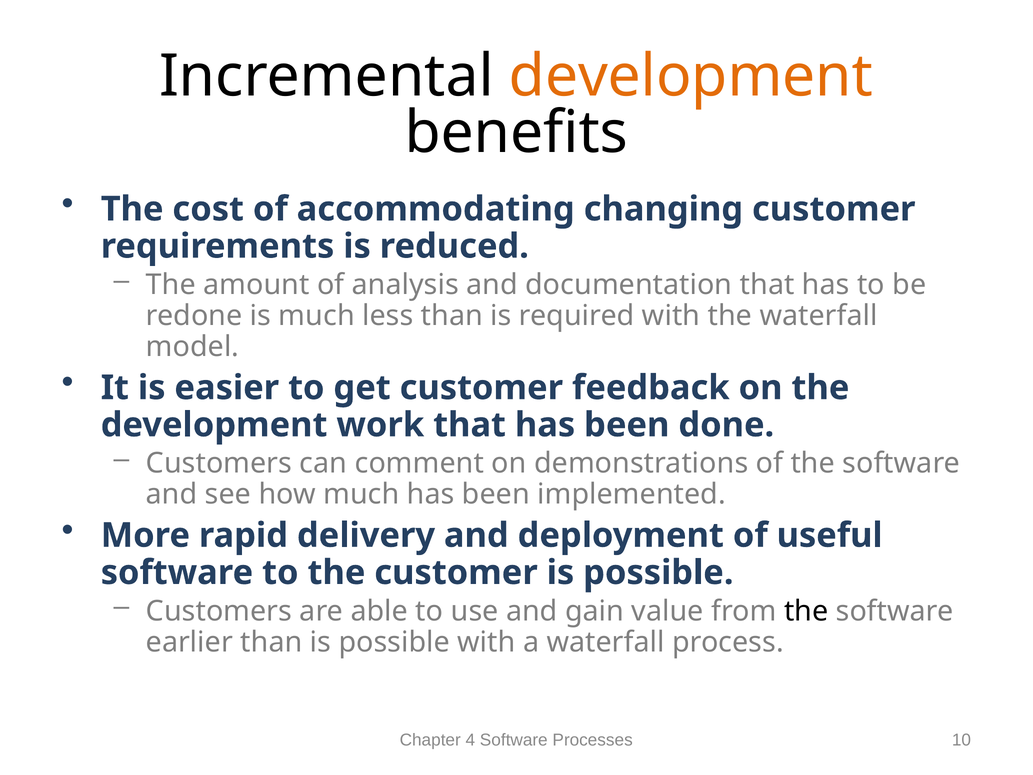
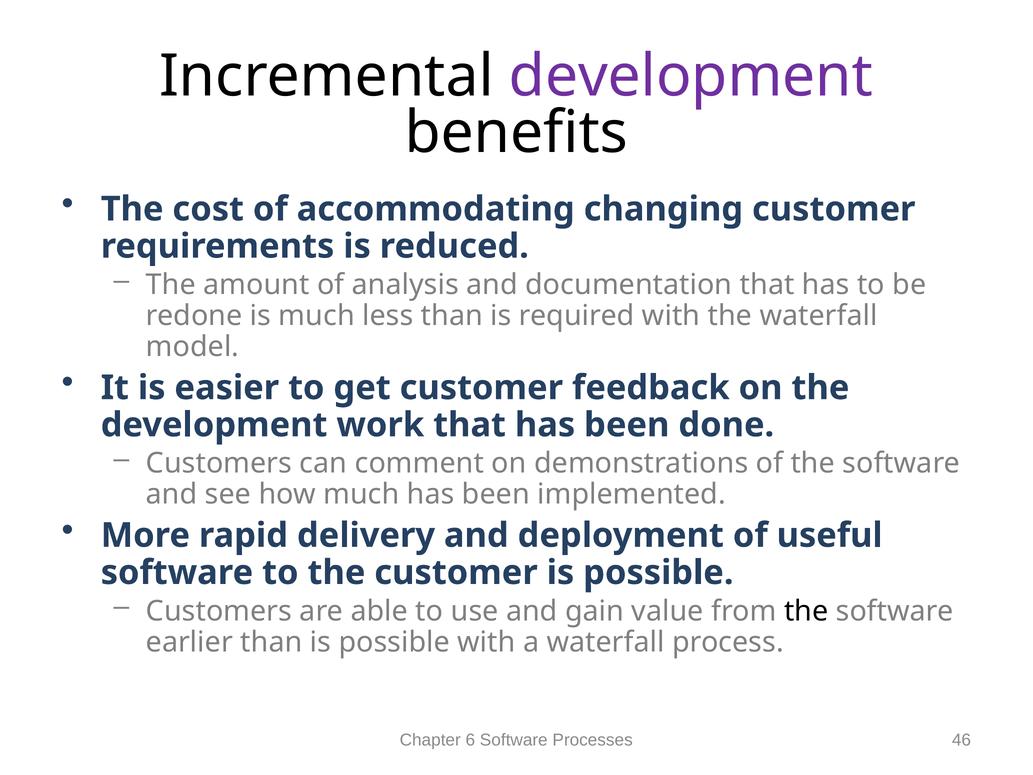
development colour: orange -> purple (691, 76)
4: 4 -> 6 (470, 740)
10: 10 -> 46 (961, 740)
